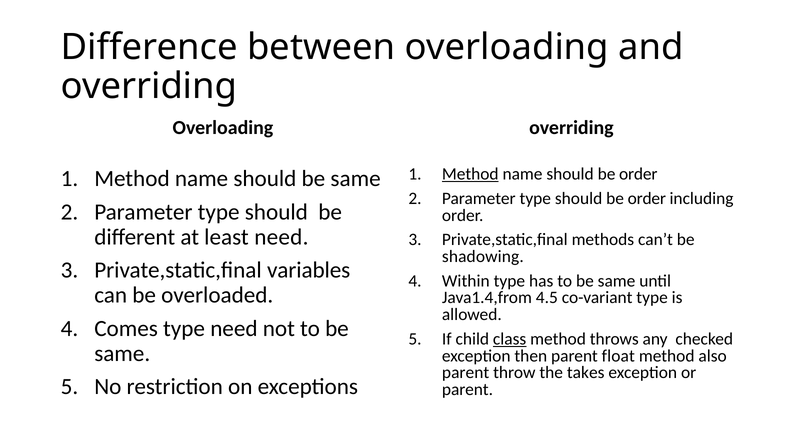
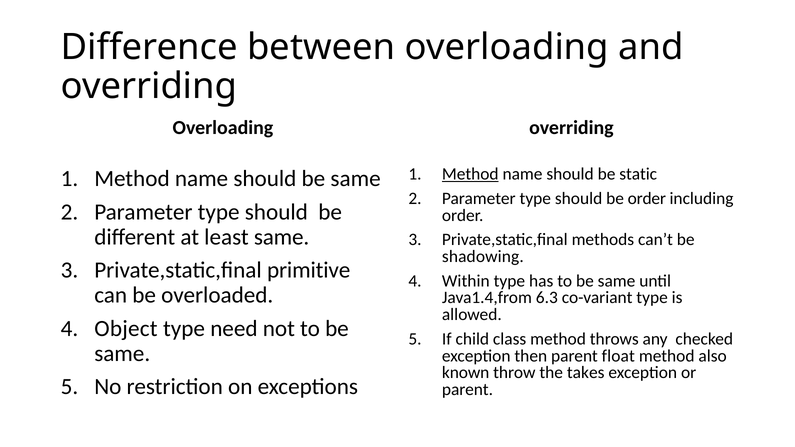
name should be order: order -> static (638, 174)
least need: need -> same (282, 237)
variables: variables -> primitive (309, 270)
4.5: 4.5 -> 6.3 (547, 298)
Comes: Comes -> Object (126, 329)
class underline: present -> none (510, 339)
parent: parent -> known (466, 373)
